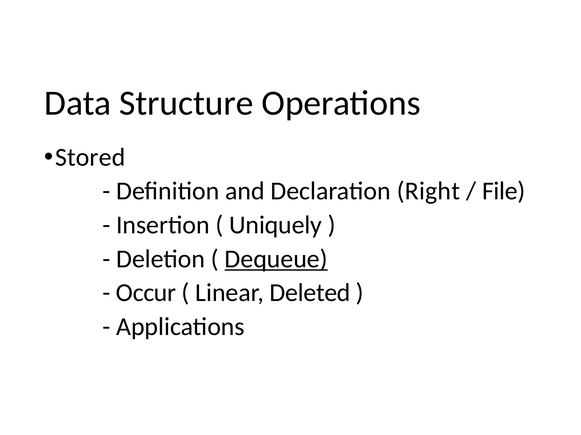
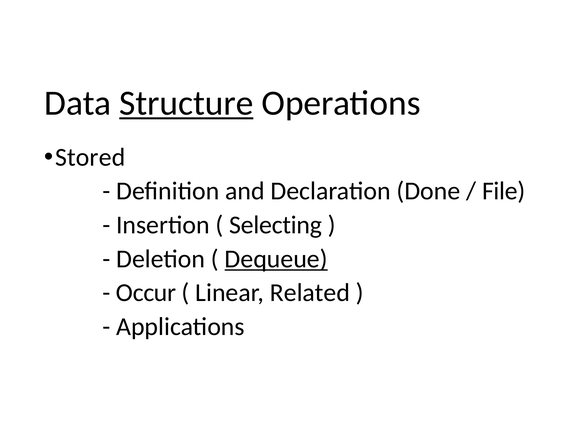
Structure underline: none -> present (186, 103)
Right: Right -> Done (428, 191)
Uniquely: Uniquely -> Selecting (276, 225)
Deleted: Deleted -> Related (310, 293)
